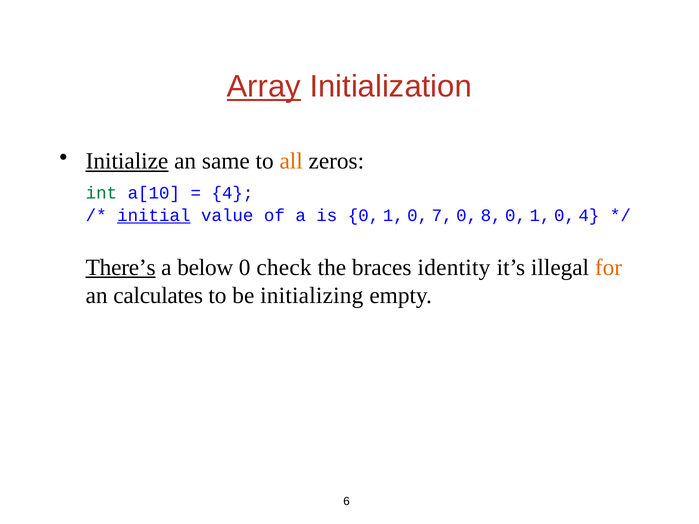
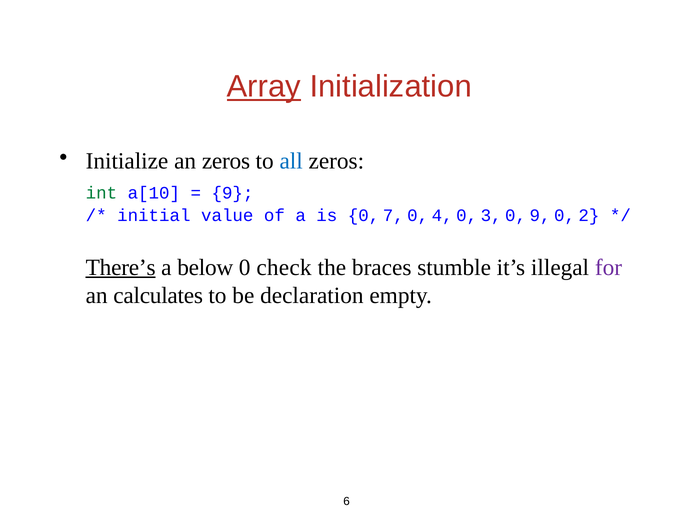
Initialize underline: present -> none (127, 161)
an same: same -> zeros (226, 161)
all colour: orange -> blue (291, 161)
4: 4 -> 9 (232, 193)
initial underline: present -> none (154, 216)
is 0 1: 1 -> 7 (393, 216)
7: 7 -> 4 (442, 216)
8: 8 -> 3 (491, 216)
1: 1 -> 9 (540, 216)
0 4: 4 -> 2 (589, 216)
identity: identity -> stumble (454, 268)
for colour: orange -> purple (609, 268)
initializing: initializing -> declaration (312, 295)
